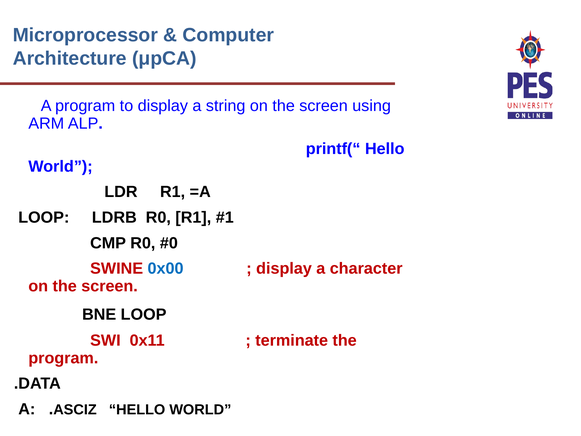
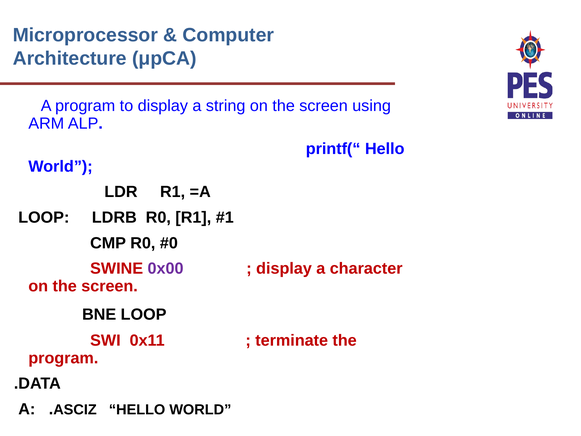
0x00 colour: blue -> purple (166, 268)
